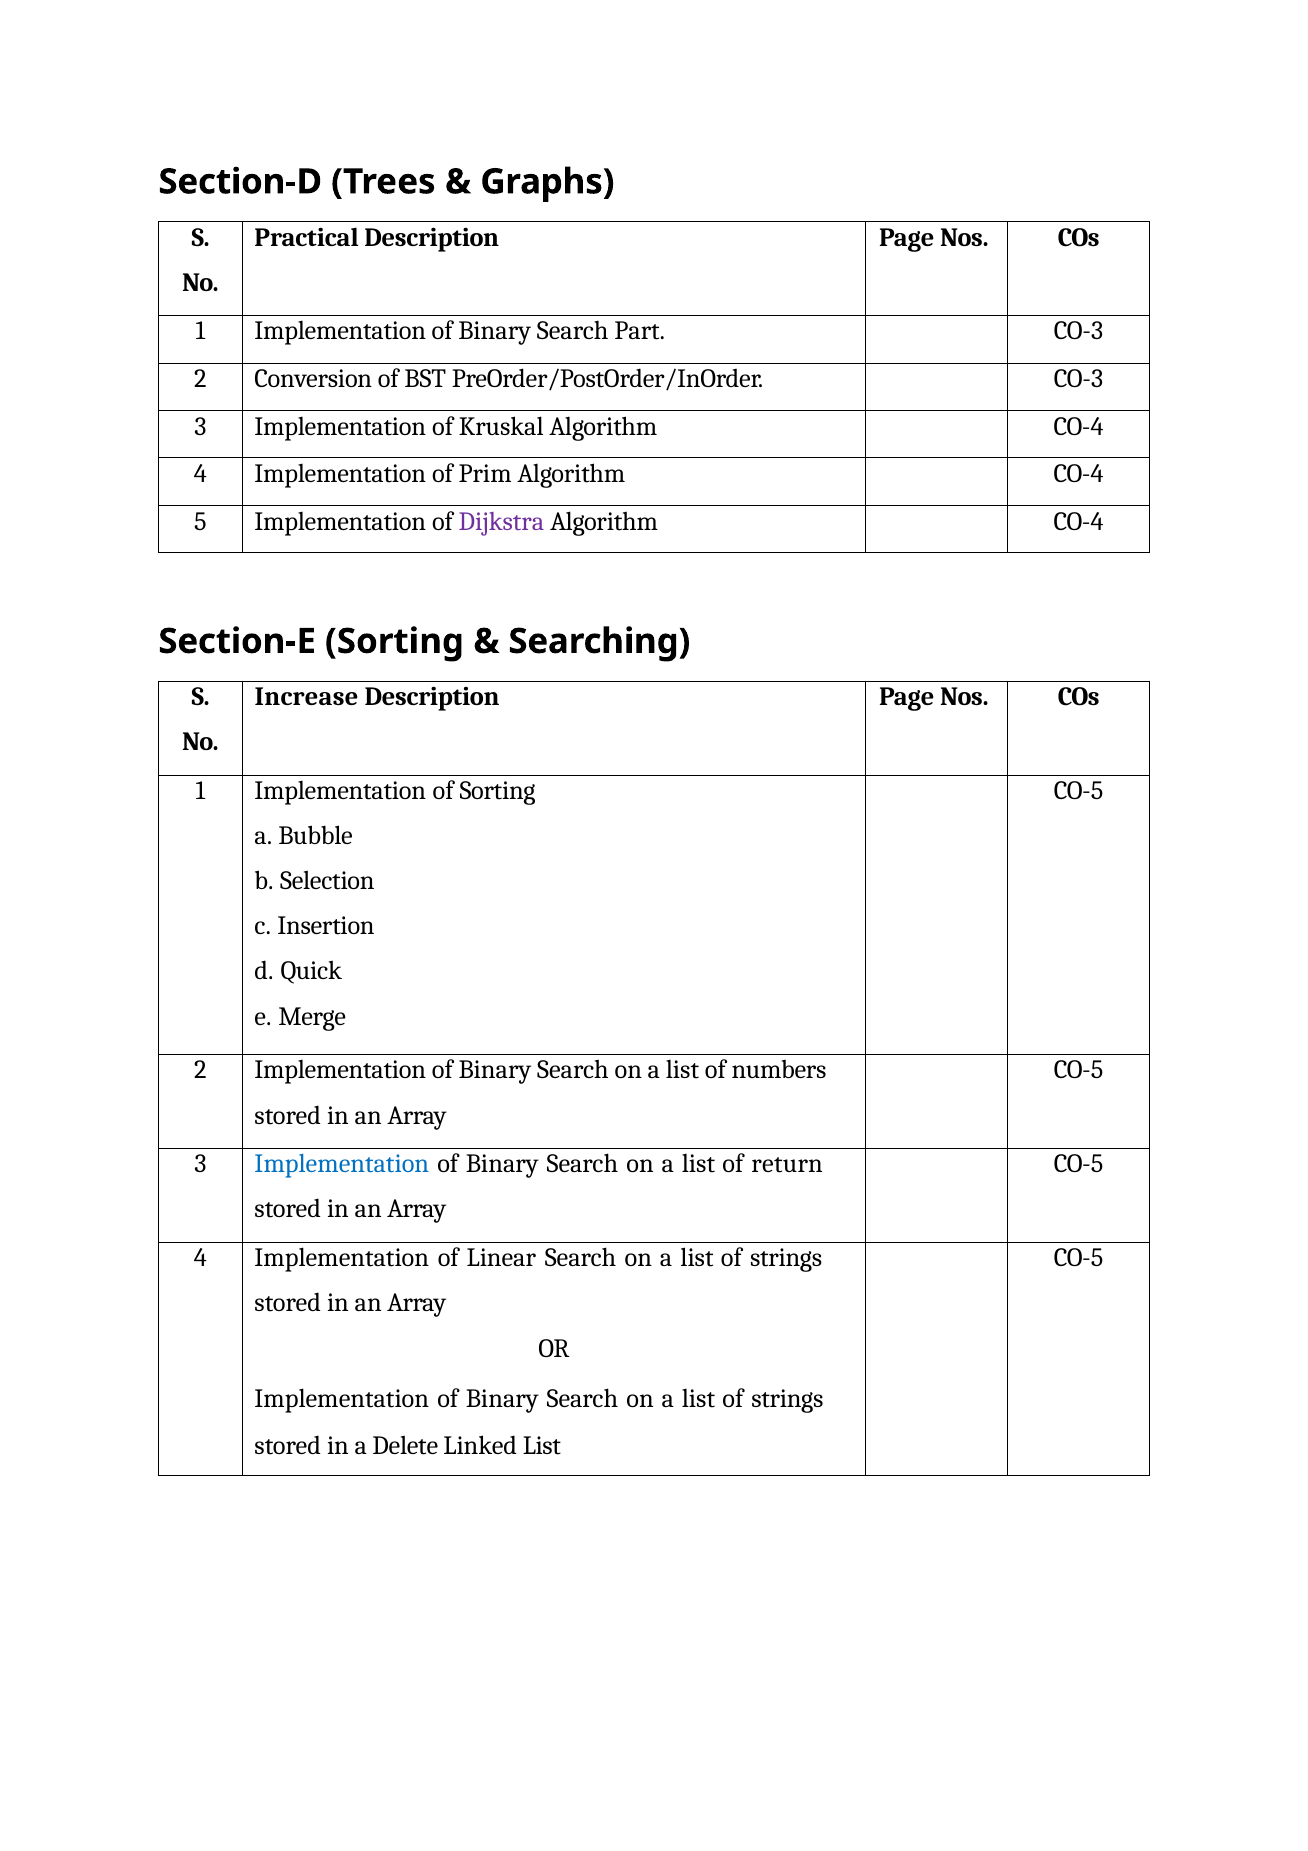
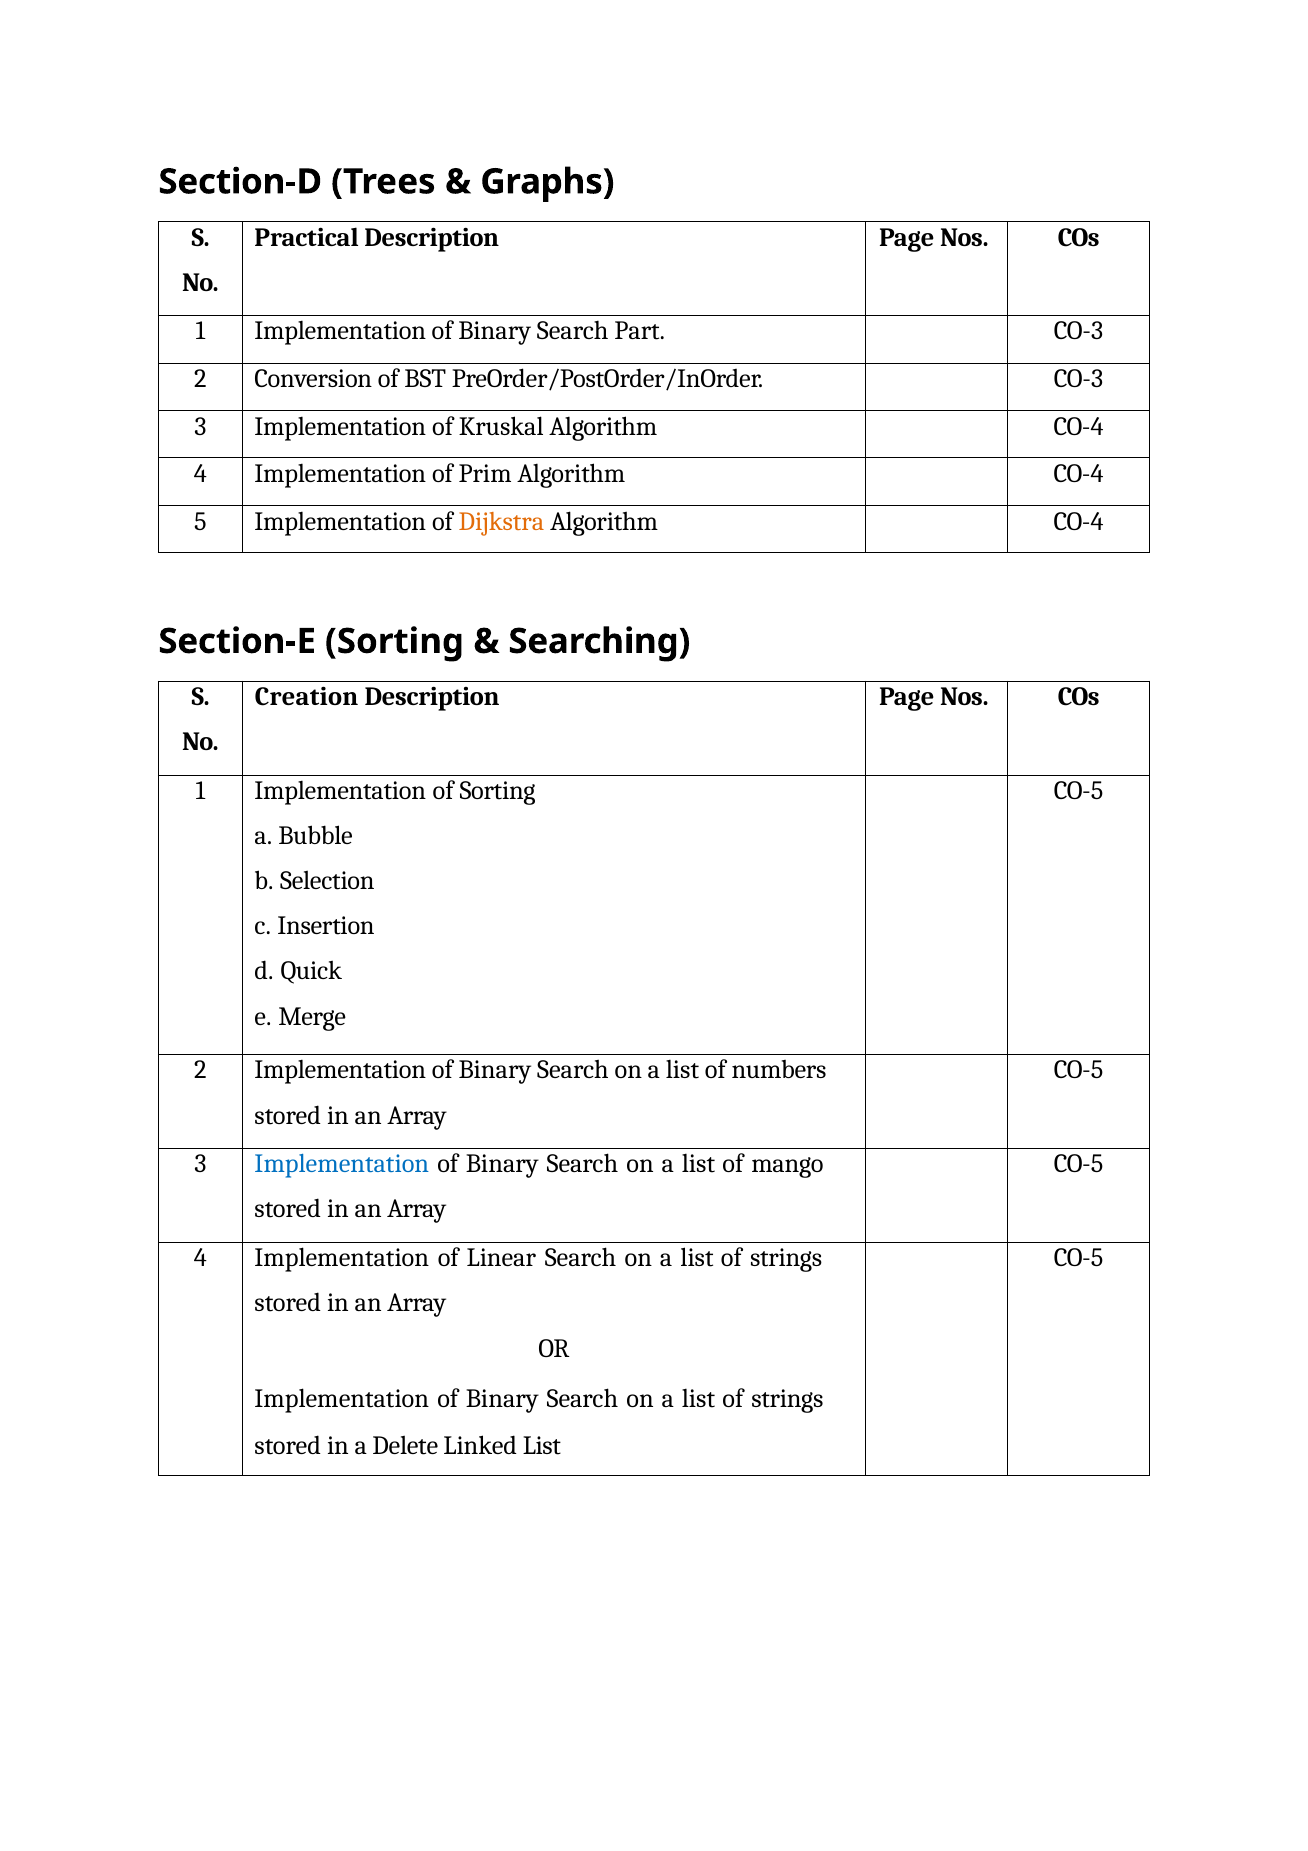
Dijkstra colour: purple -> orange (501, 521)
Increase: Increase -> Creation (307, 697)
return: return -> mango (787, 1164)
